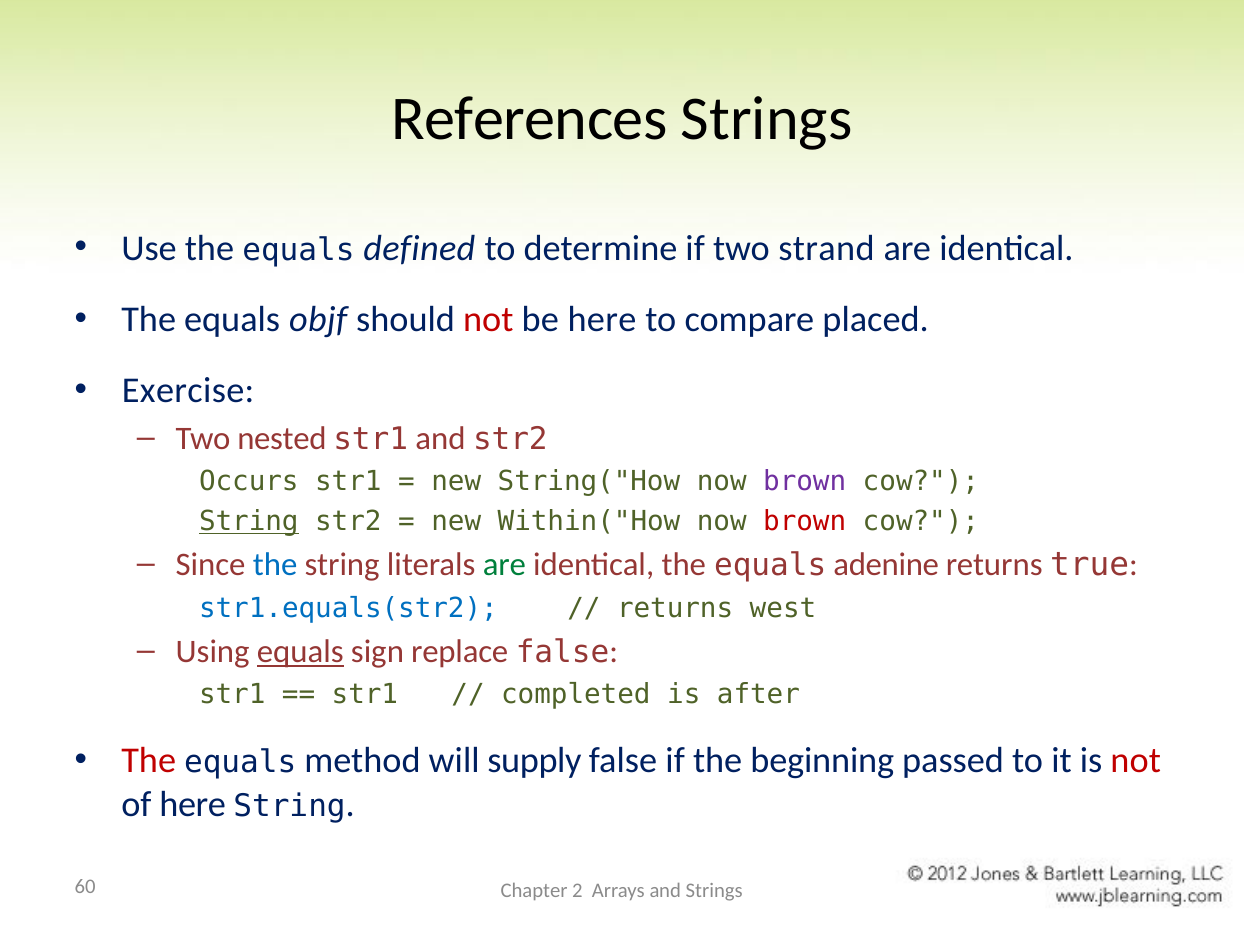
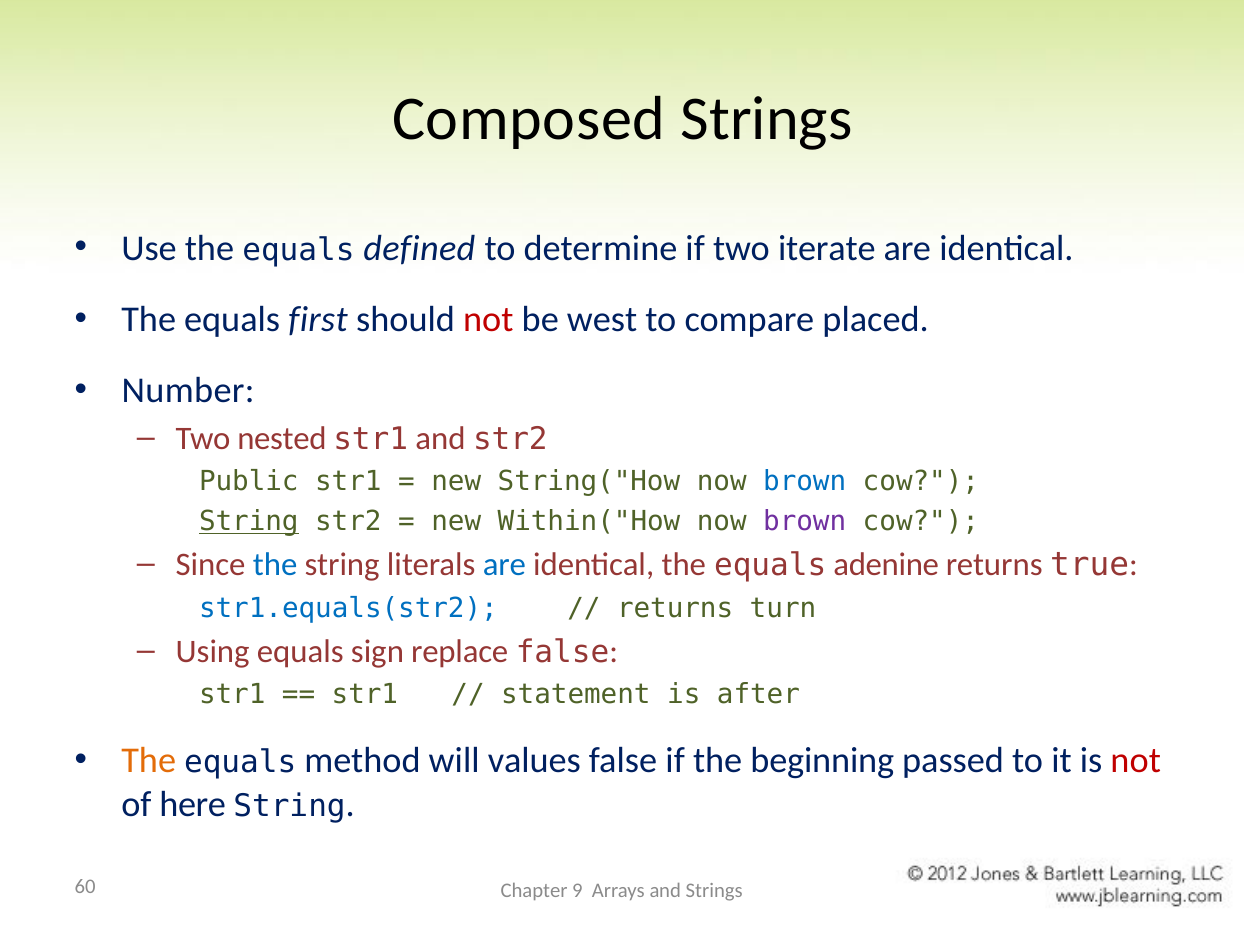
References: References -> Composed (529, 119)
strand: strand -> iterate (827, 248)
objf: objf -> first (318, 319)
be here: here -> west (602, 319)
Exercise: Exercise -> Number (188, 391)
Occurs: Occurs -> Public (249, 481)
brown colour: purple -> blue (805, 481)
brown colour: red -> purple (805, 522)
are colour: green -> blue (504, 565)
west: west -> turn (783, 608)
equals underline: present -> none (300, 651)
completed: completed -> statement (576, 694)
The colour: red -> orange (149, 761)
supply: supply -> values (534, 761)
2: 2 -> 9 (577, 891)
